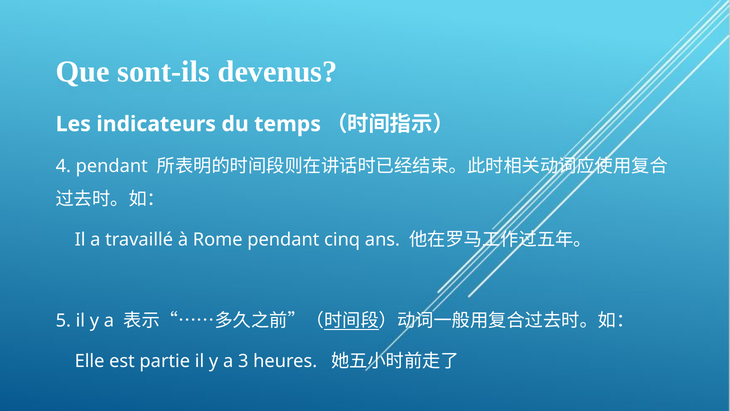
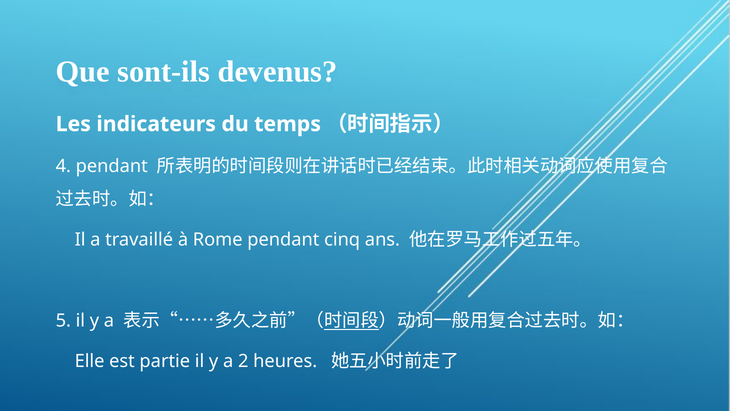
3: 3 -> 2 (243, 361)
